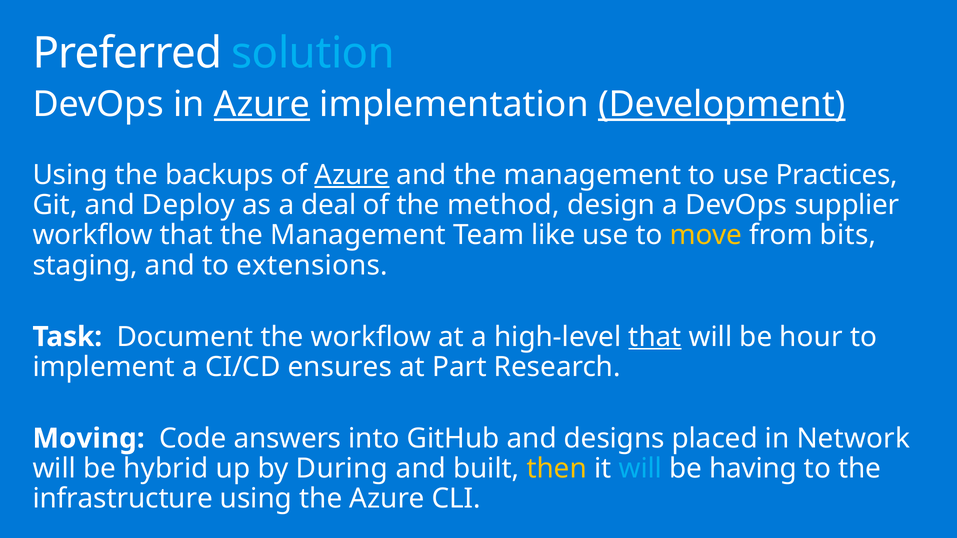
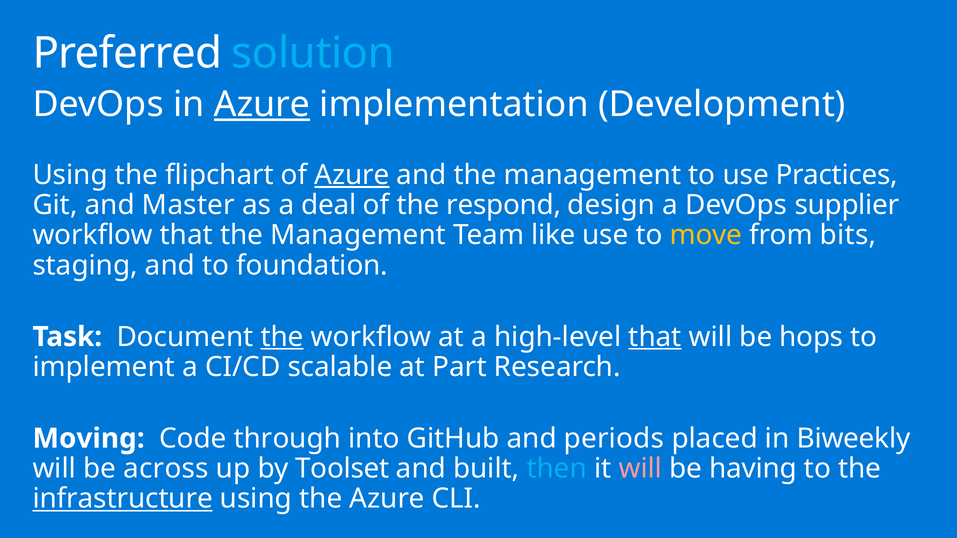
Development underline: present -> none (722, 104)
backups: backups -> flipchart (219, 175)
Deploy: Deploy -> Master (188, 205)
method: method -> respond (504, 205)
extensions: extensions -> foundation (312, 266)
the underline: none -> present (282, 337)
hour: hour -> hops (811, 337)
ensures: ensures -> scalable (340, 367)
answers: answers -> through (287, 439)
designs: designs -> periods (614, 439)
Network: Network -> Biweekly (853, 439)
hybrid: hybrid -> across (166, 469)
During: During -> Toolset (342, 469)
then colour: yellow -> light blue (557, 469)
will colour: light blue -> pink (640, 469)
infrastructure underline: none -> present (123, 499)
